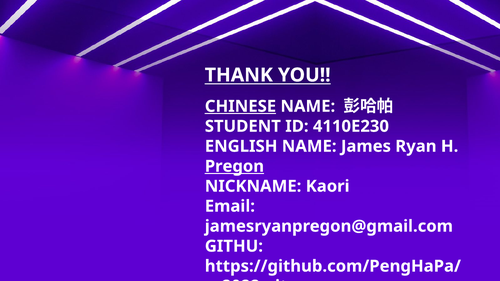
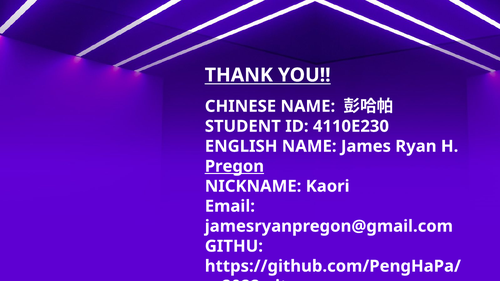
CHINESE underline: present -> none (240, 106)
